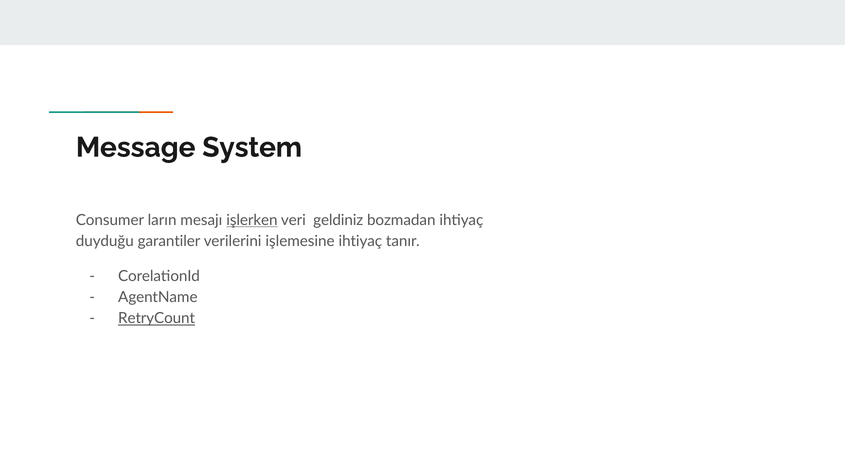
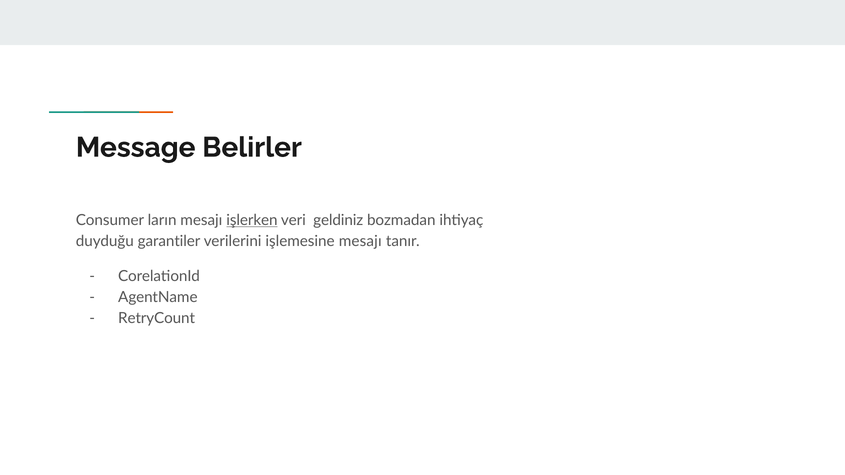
System: System -> Belirler (252, 147)
işlemesine ihtiyaç: ihtiyaç -> mesajı (360, 241)
RetryCount underline: present -> none (157, 319)
